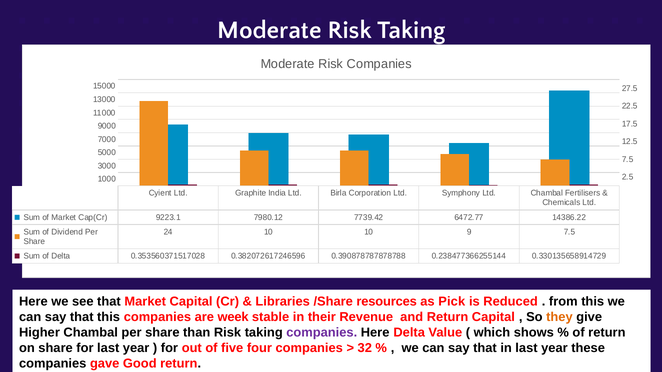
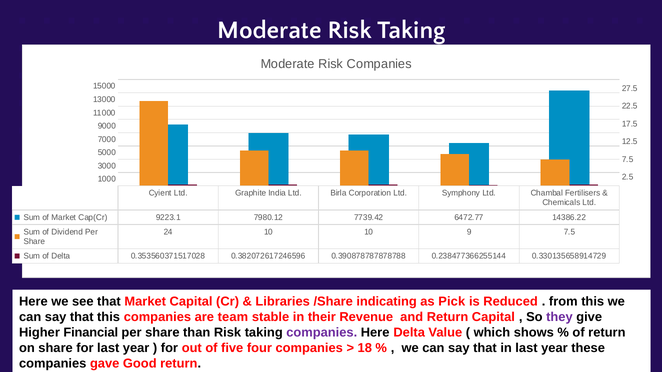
resources: resources -> indicating (387, 302)
week: week -> team (233, 317)
they colour: orange -> purple (559, 317)
Higher Chambal: Chambal -> Financial (91, 333)
32: 32 -> 18 (365, 348)
